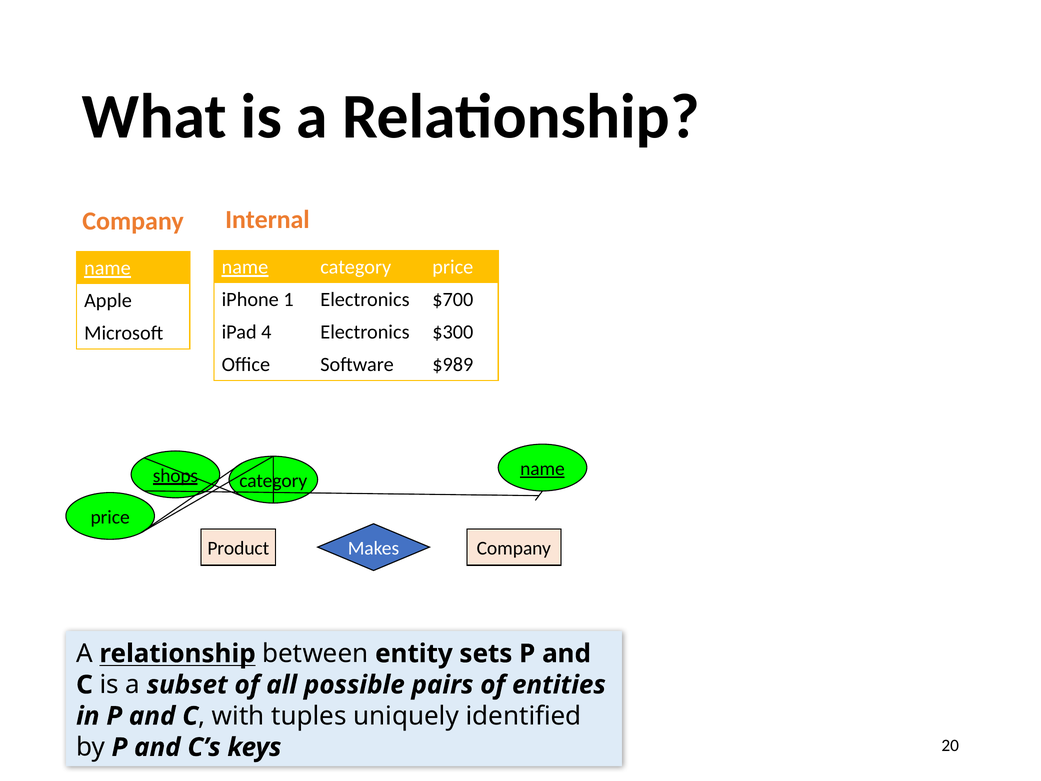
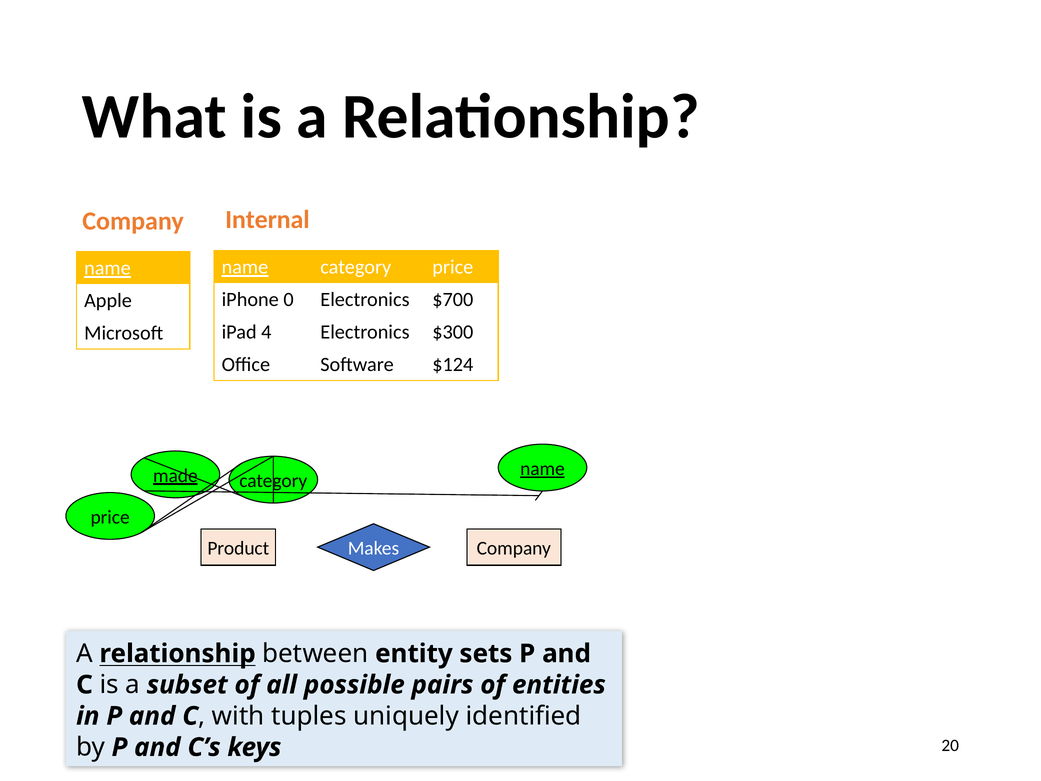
1: 1 -> 0 (289, 299)
$989: $989 -> $124 (453, 364)
shops: shops -> made (175, 476)
